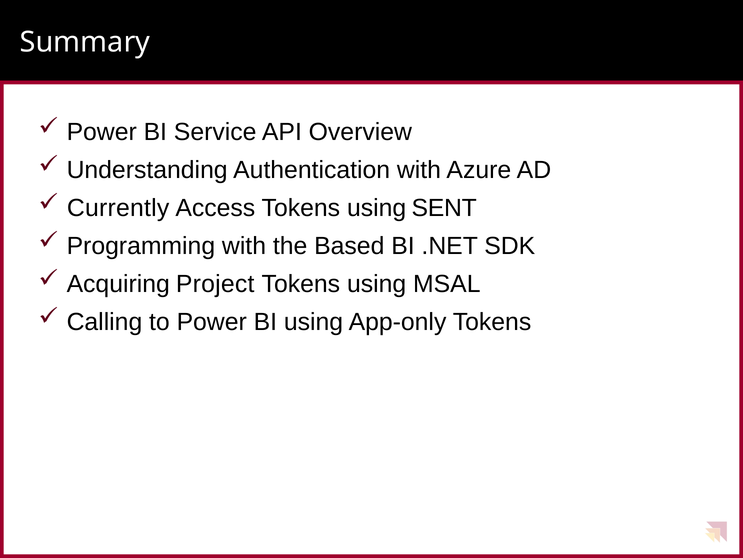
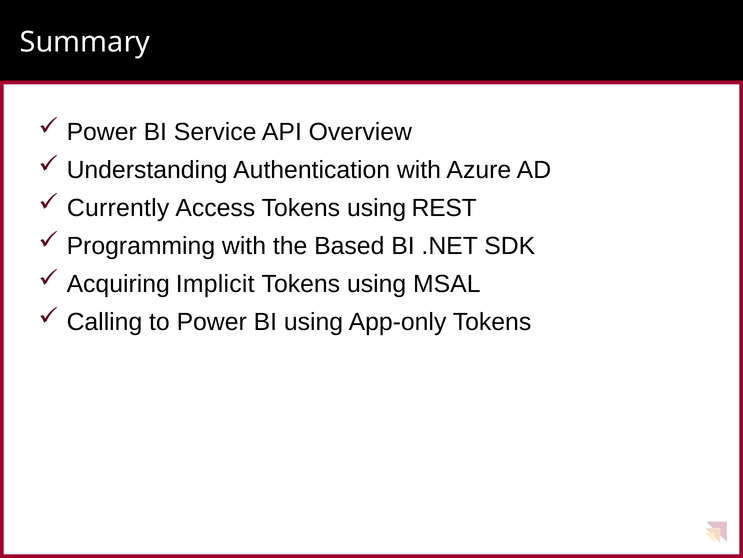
SENT: SENT -> REST (444, 208)
Project: Project -> Implicit (215, 284)
